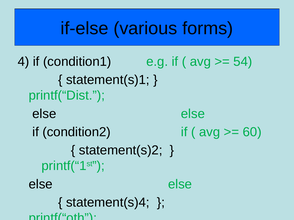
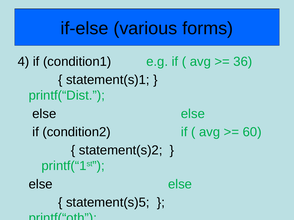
54: 54 -> 36 (243, 62)
statement(s)4: statement(s)4 -> statement(s)5 (108, 203)
